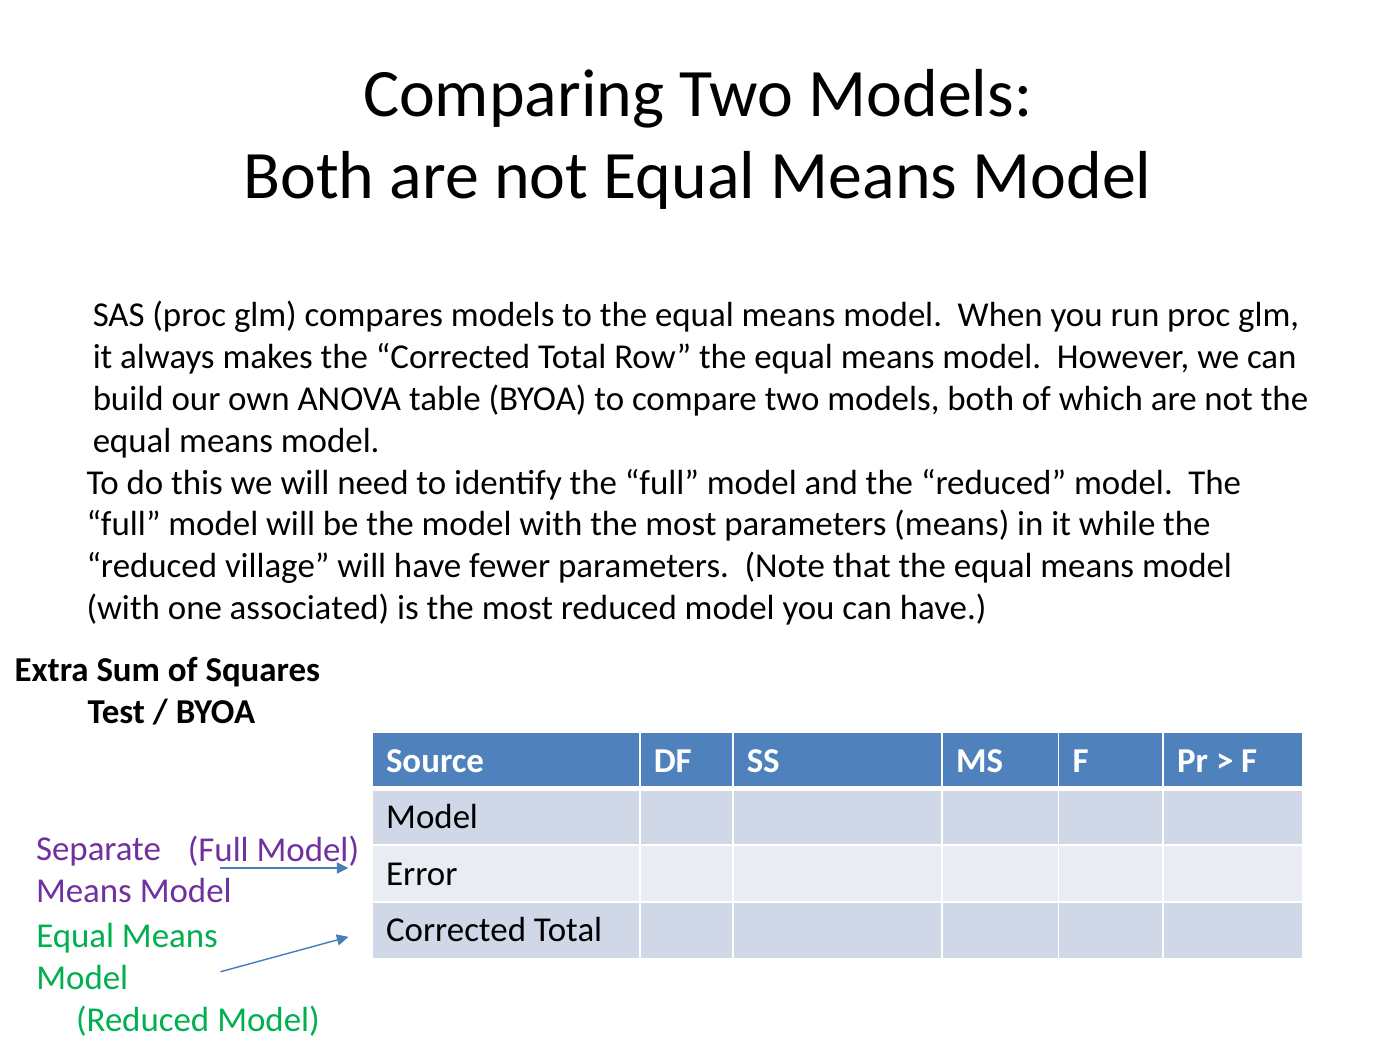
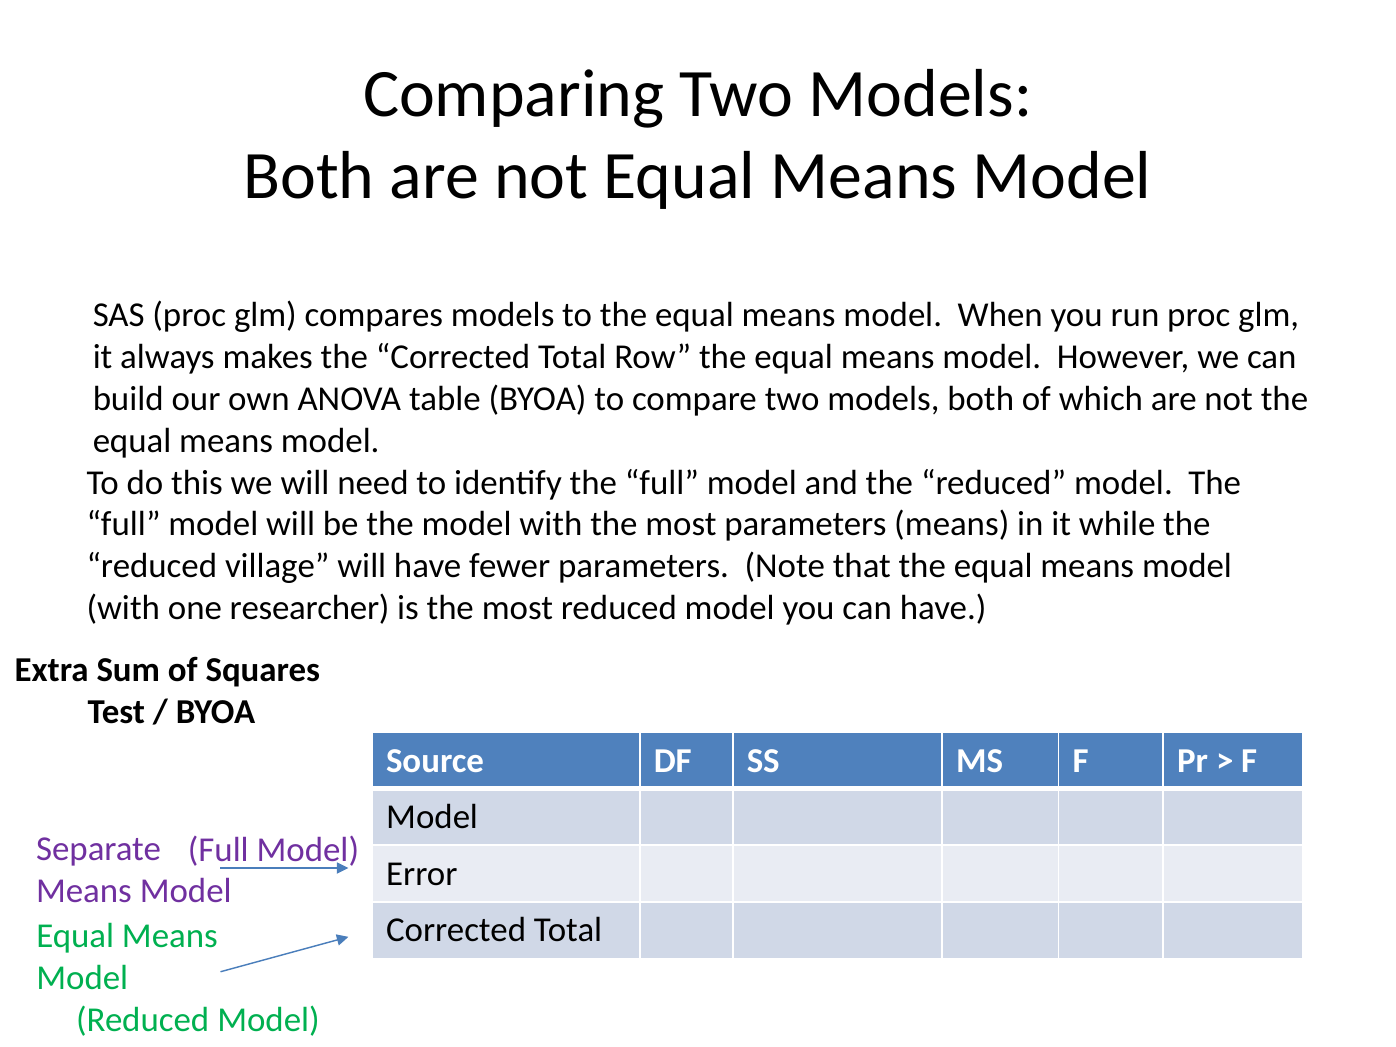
associated: associated -> researcher (310, 608)
